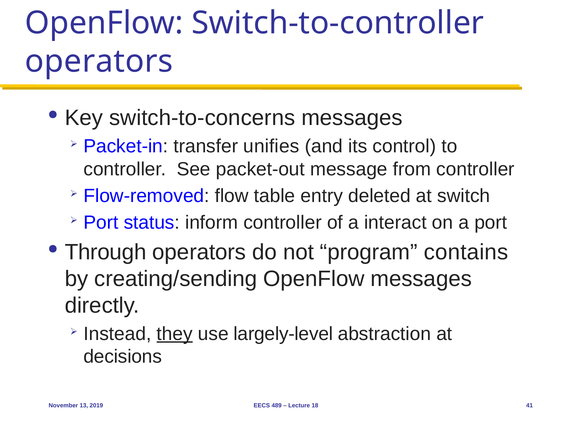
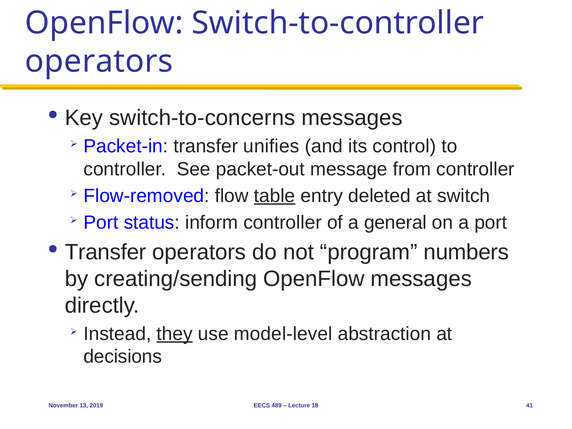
table underline: none -> present (275, 196)
interact: interact -> general (395, 223)
Through: Through -> Transfer (106, 252)
contains: contains -> numbers (466, 252)
largely-level: largely-level -> model-level (283, 334)
